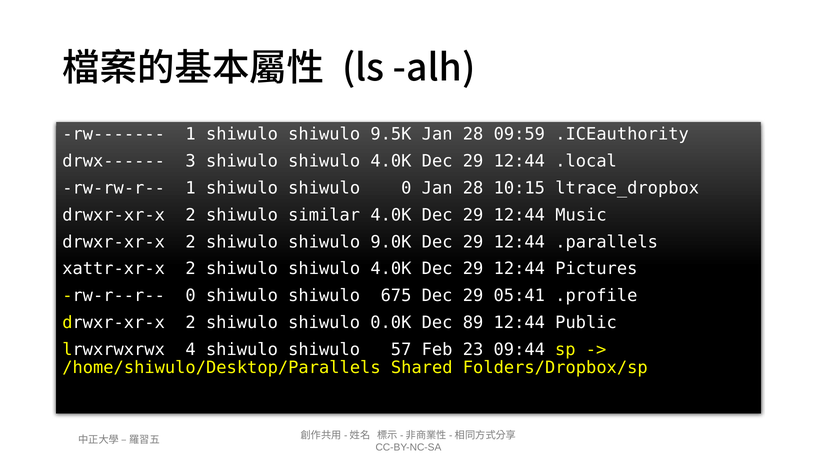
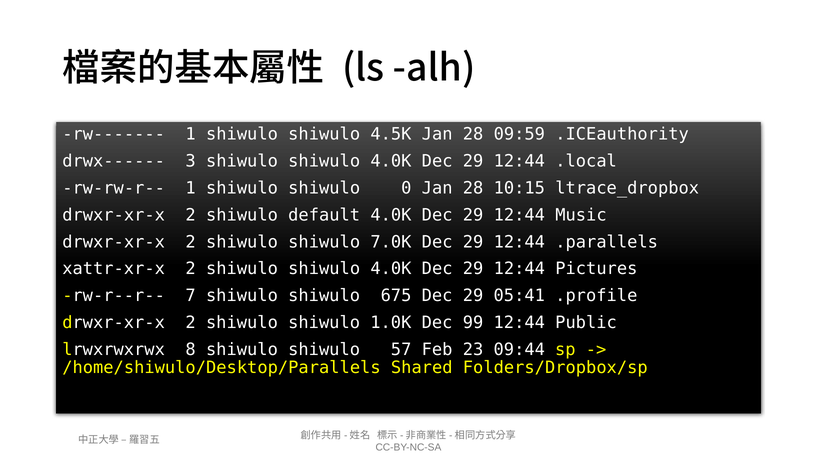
9.5K: 9.5K -> 4.5K (391, 135)
similar: similar -> default (324, 215)
9.0K: 9.0K -> 7.0K (391, 242)
rw-r--r-- 0: 0 -> 7 (191, 296)
0.0K: 0.0K -> 1.0K (391, 323)
89: 89 -> 99 (473, 323)
4: 4 -> 8 (191, 350)
